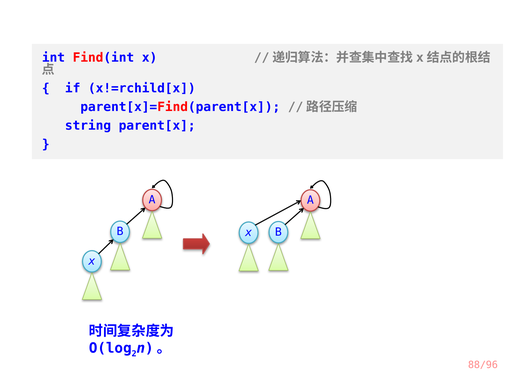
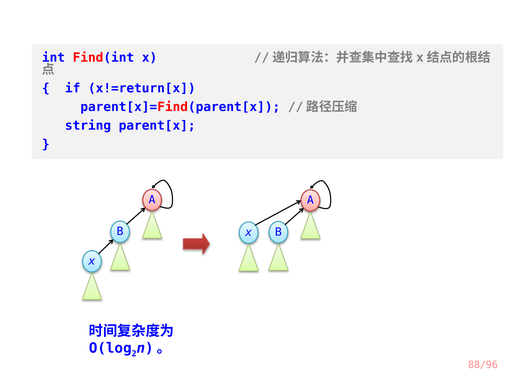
x!=rchild[x: x!=rchild[x -> x!=return[x (142, 88)
